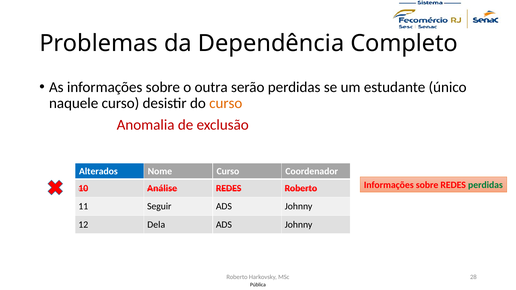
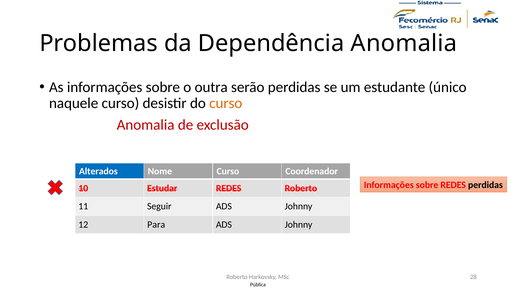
Dependência Completo: Completo -> Anomalia (404, 43)
perdidas colour: green -> black (485, 185)
Análise: Análise -> Estudar (162, 188)
Dela: Dela -> Para (156, 225)
